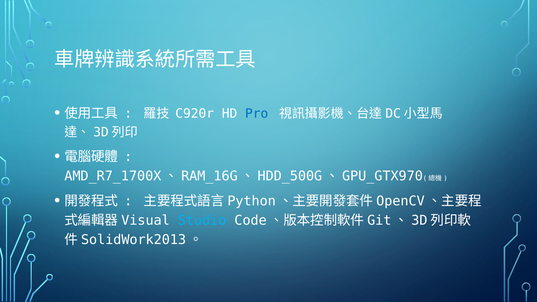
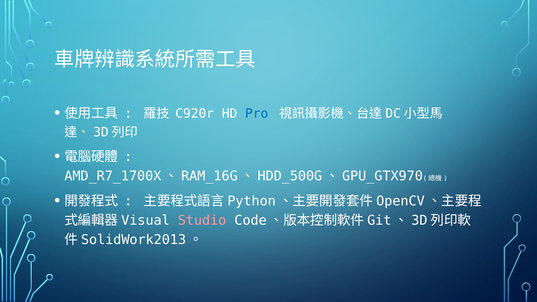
Studio colour: light blue -> pink (202, 220)
